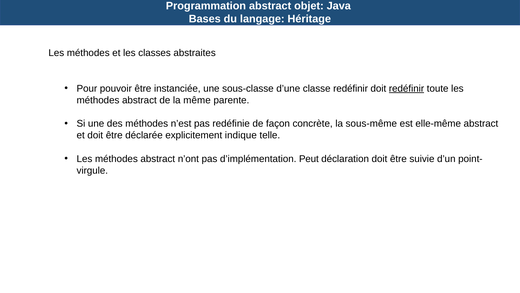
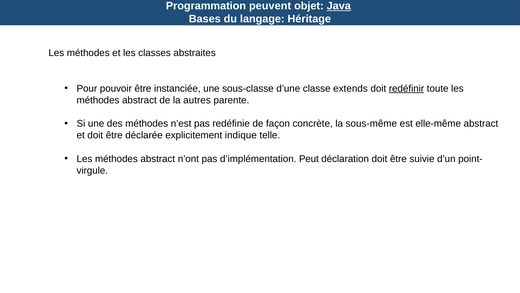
Programmation abstract: abstract -> peuvent (270, 6)
Java underline: none -> present (339, 6)
classe redéfinir: redéfinir -> extends (351, 88)
même: même -> autres (197, 100)
